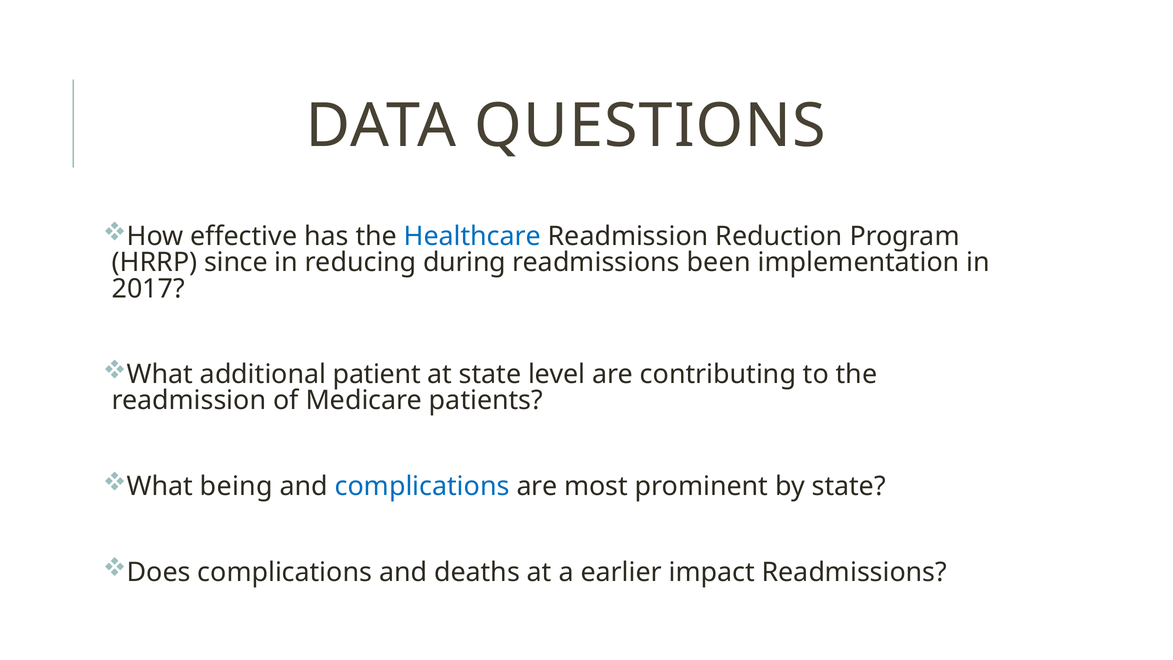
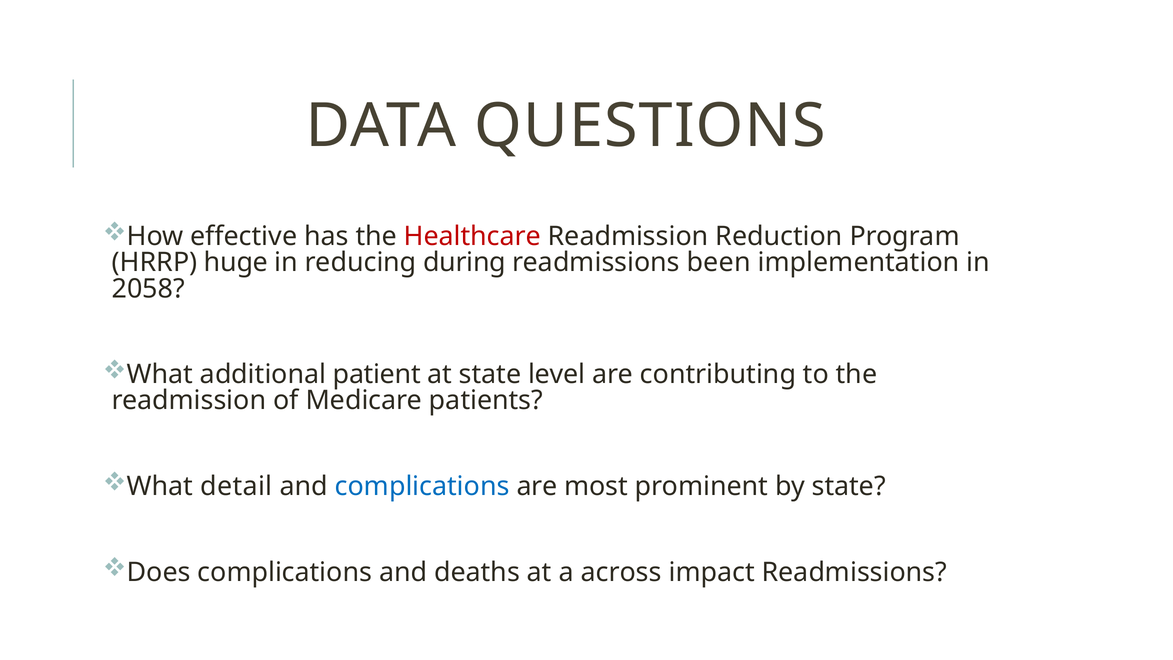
Healthcare colour: blue -> red (472, 236)
since: since -> huge (236, 262)
2017: 2017 -> 2058 (148, 289)
being: being -> detail (236, 486)
earlier: earlier -> across (621, 572)
